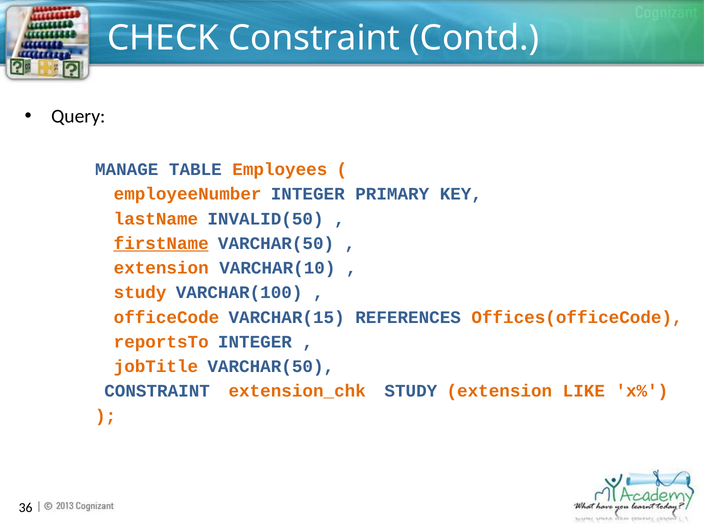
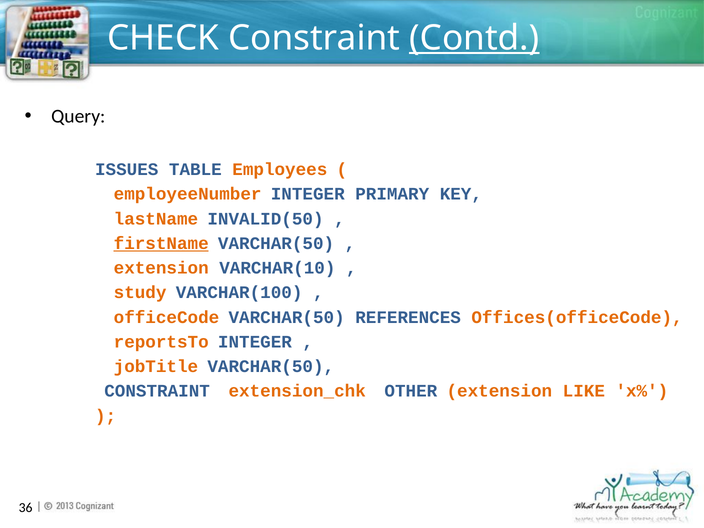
Contd underline: none -> present (474, 38)
MANAGE: MANAGE -> ISSUES (127, 169)
officeCode VARCHAR(15: VARCHAR(15 -> VARCHAR(50 (287, 317)
extension_chk STUDY: STUDY -> OTHER (411, 391)
